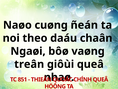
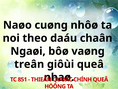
ñeán: ñeán -> nhôø (84, 25)
